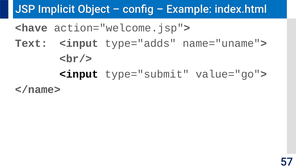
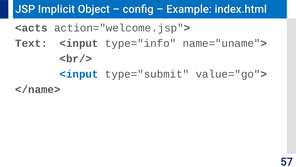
<have: <have -> <acts (31, 28)
type="adds: type="adds -> type="info (141, 43)
<input colour: black -> blue (79, 74)
